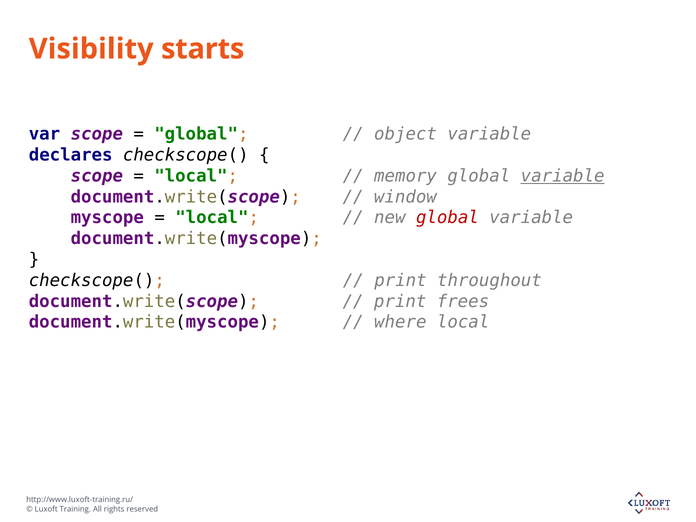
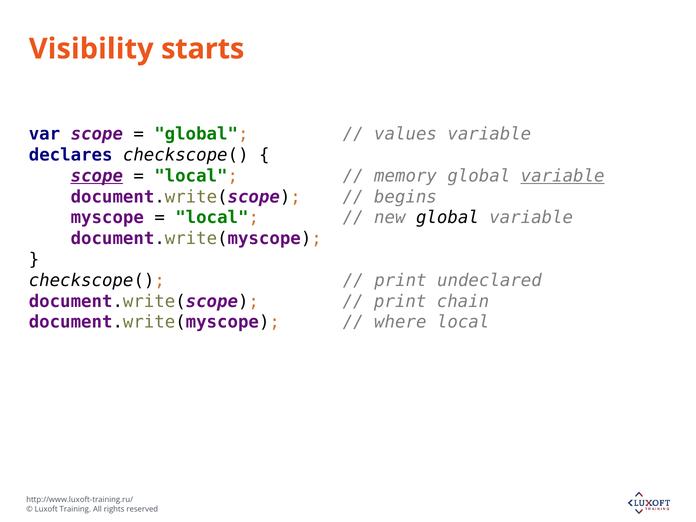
object: object -> values (406, 134)
scope underline: none -> present (97, 176)
window: window -> begins (405, 197)
global colour: red -> black (447, 218)
throughout: throughout -> undeclared (489, 280)
frees: frees -> chain (463, 301)
